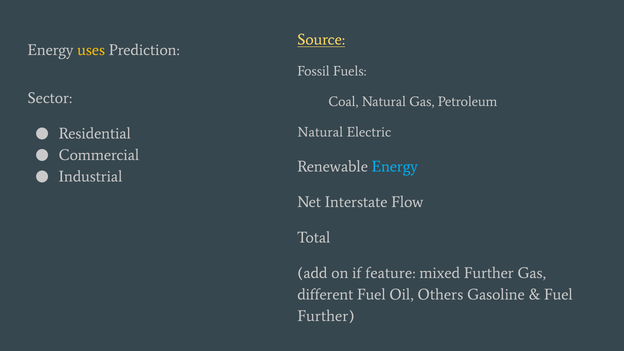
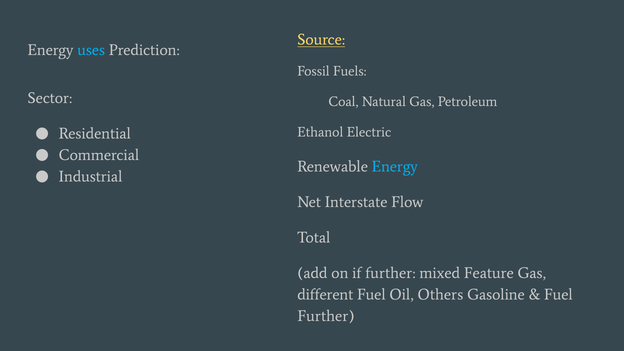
uses colour: yellow -> light blue (91, 50)
Natural: Natural -> Ethanol (320, 132)
if feature: feature -> further (390, 273)
mixed Further: Further -> Feature (489, 273)
